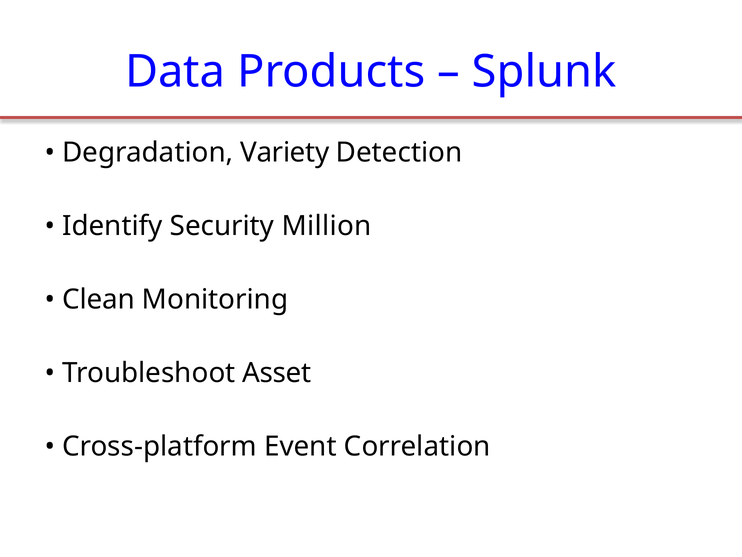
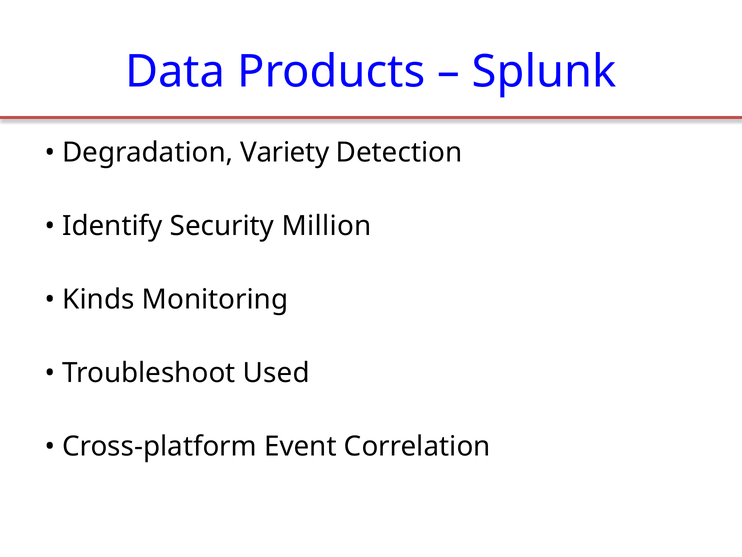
Clean: Clean -> Kinds (98, 299)
Asset: Asset -> Used (276, 373)
